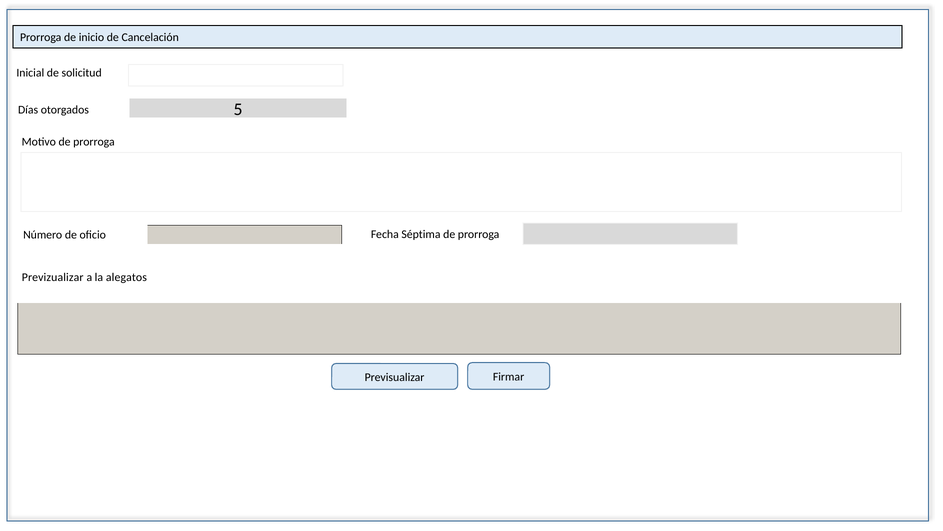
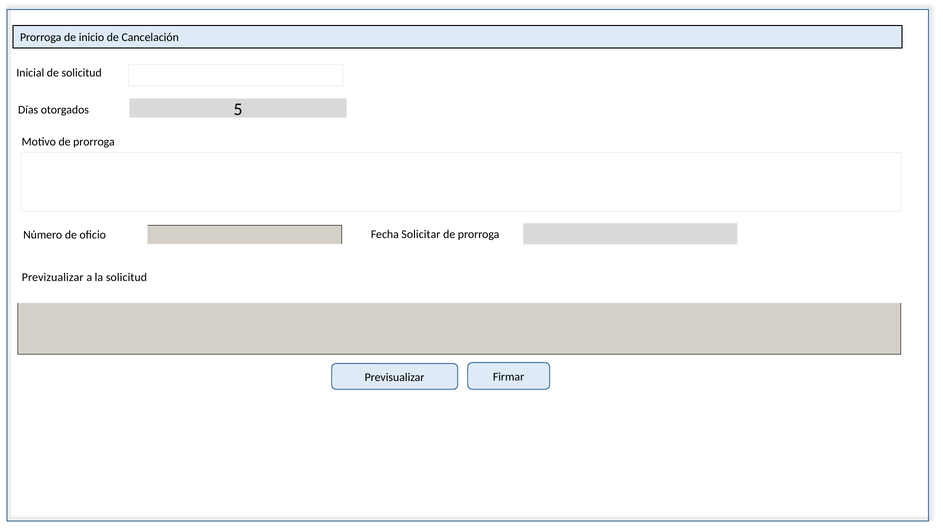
Séptima: Séptima -> Solicitar (421, 234)
la alegatos: alegatos -> solicitud (126, 277)
